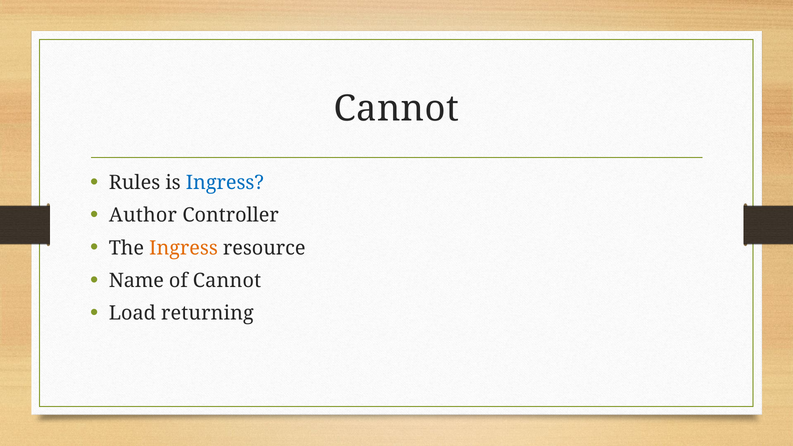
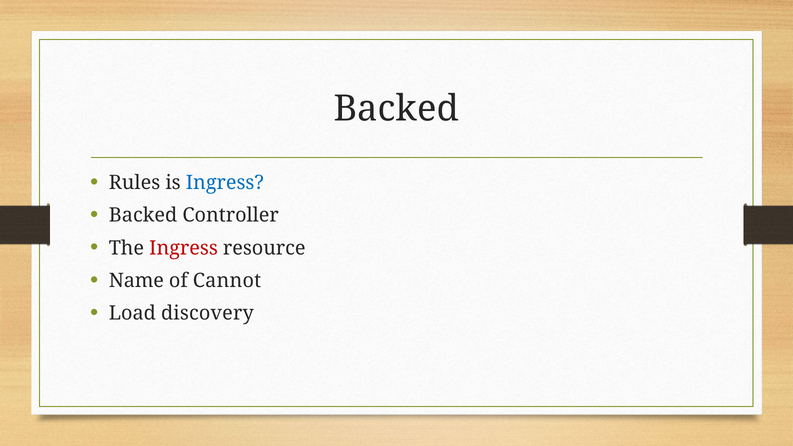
Cannot: Cannot -> Backed (396, 109)
Author: Author -> Backed (143, 215)
Ingress colour: orange -> red (184, 248)
returning: returning -> discovery (207, 313)
